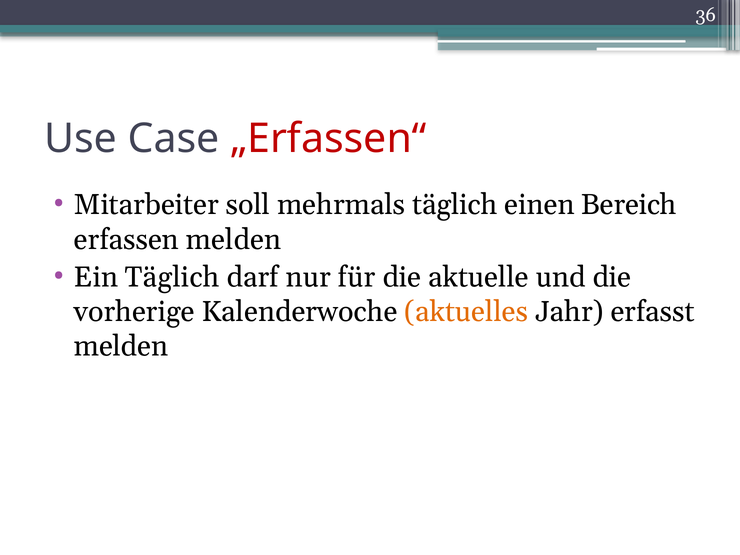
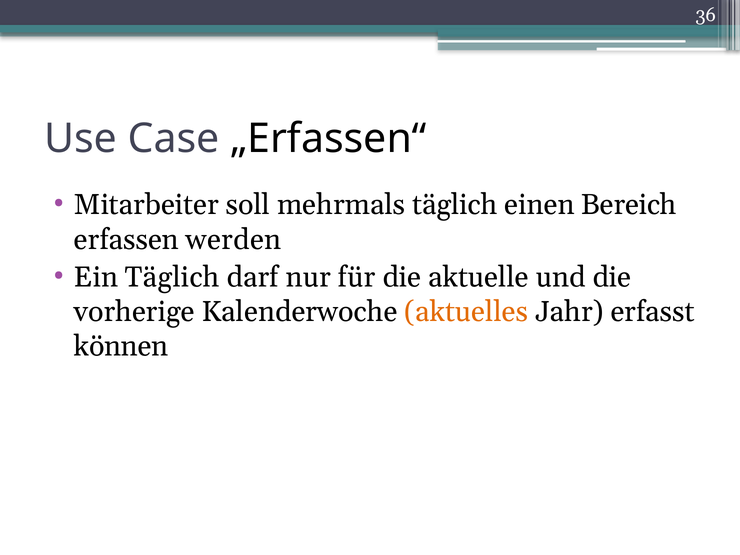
„Erfassen“ colour: red -> black (328, 139)
erfassen melden: melden -> werden (234, 240)
melden: melden -> können (121, 346)
